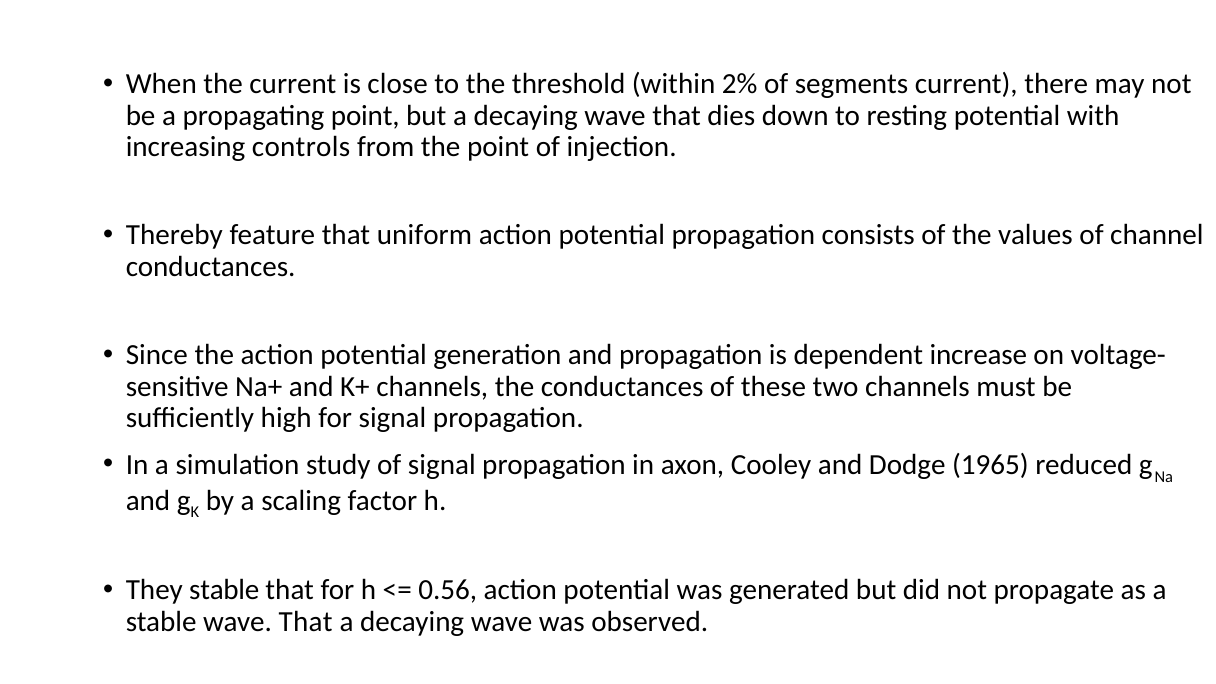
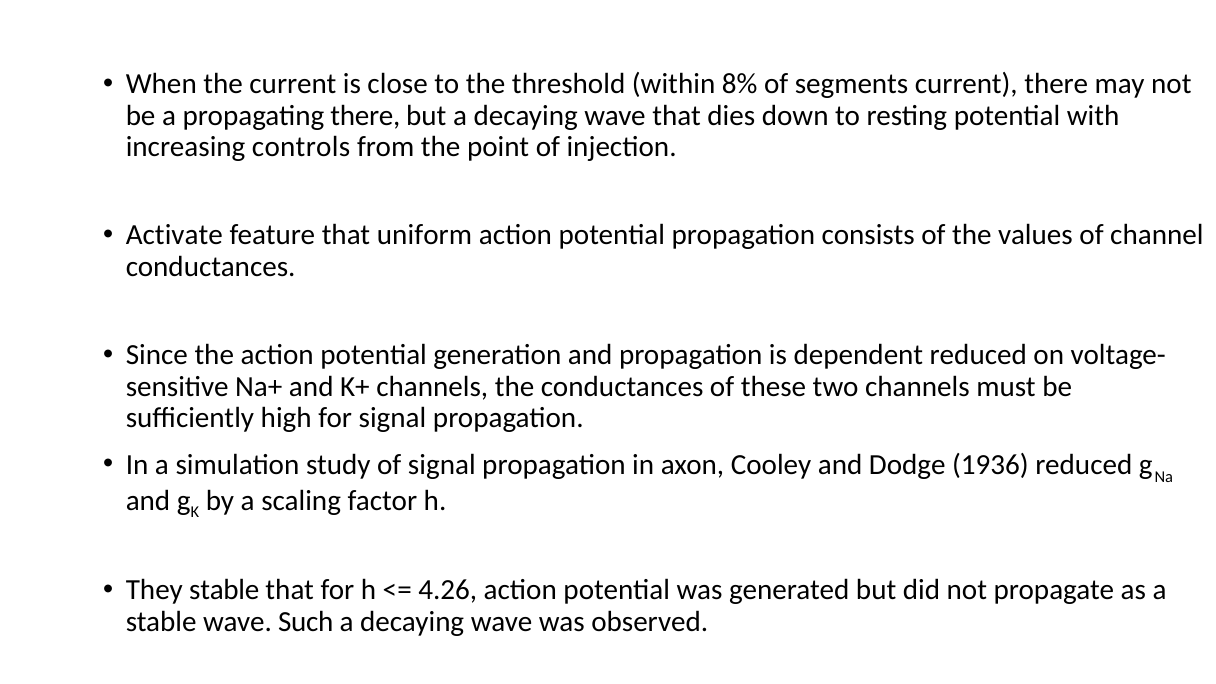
2%: 2% -> 8% (740, 84)
propagating point: point -> there (365, 116)
Thereby: Thereby -> Activate (174, 235)
dependent increase: increase -> reduced (978, 355)
1965: 1965 -> 1936 (990, 465)
0.56: 0.56 -> 4.26 (448, 590)
stable wave That: That -> Such (306, 621)
